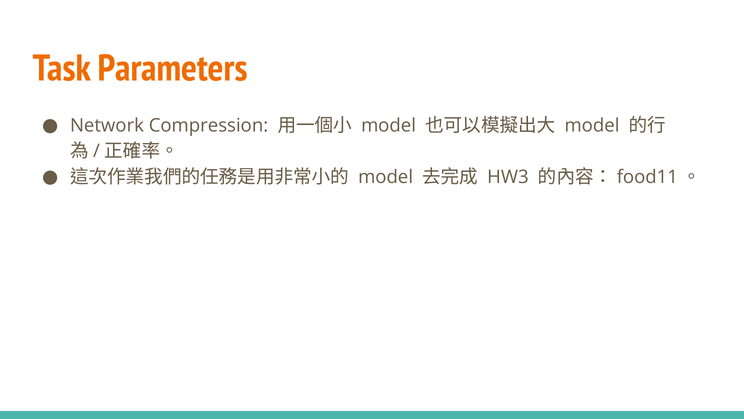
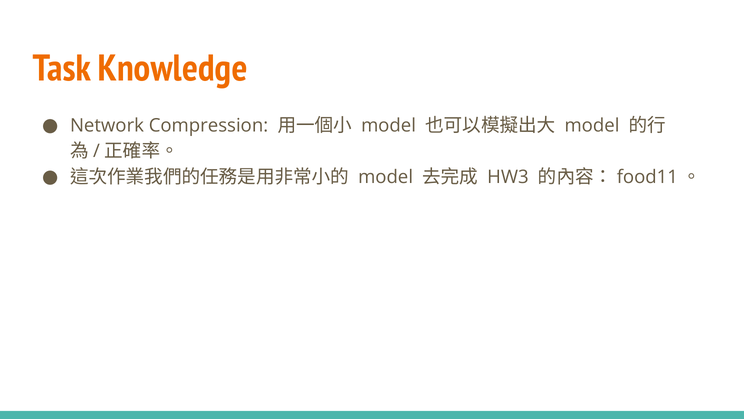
Parameters: Parameters -> Knowledge (173, 69)
